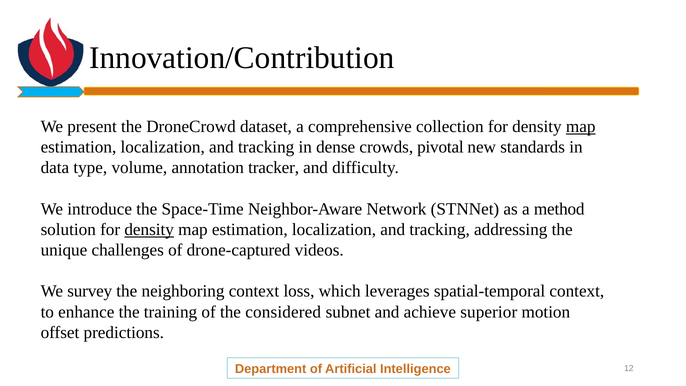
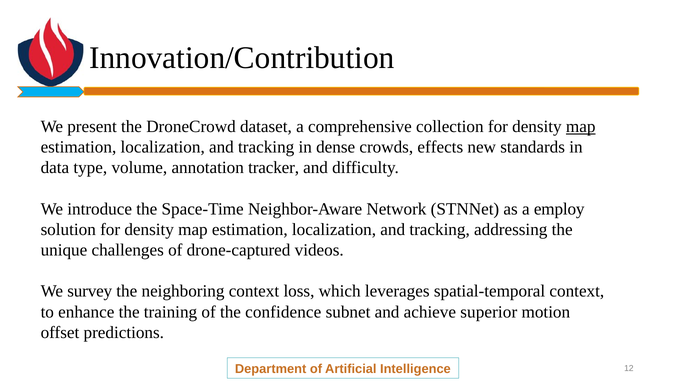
pivotal: pivotal -> effects (440, 147)
method: method -> employ (559, 209)
density underline: present -> none (149, 229)
considered: considered -> confidence (283, 312)
